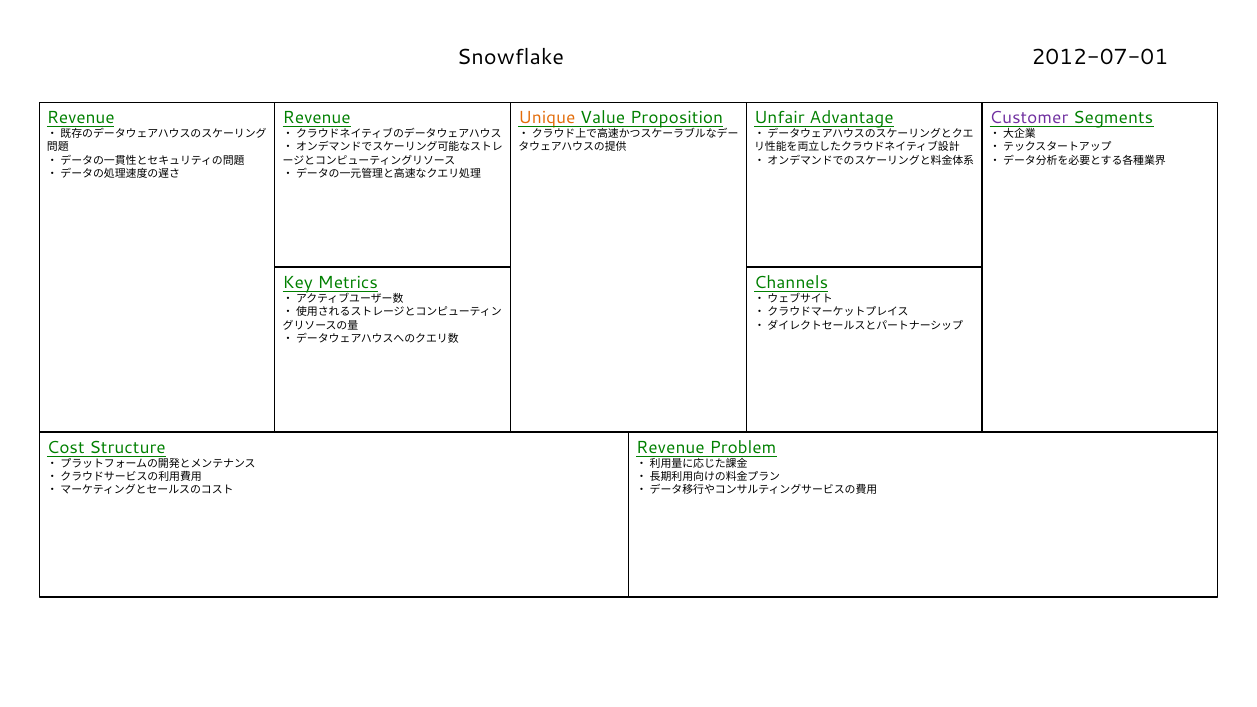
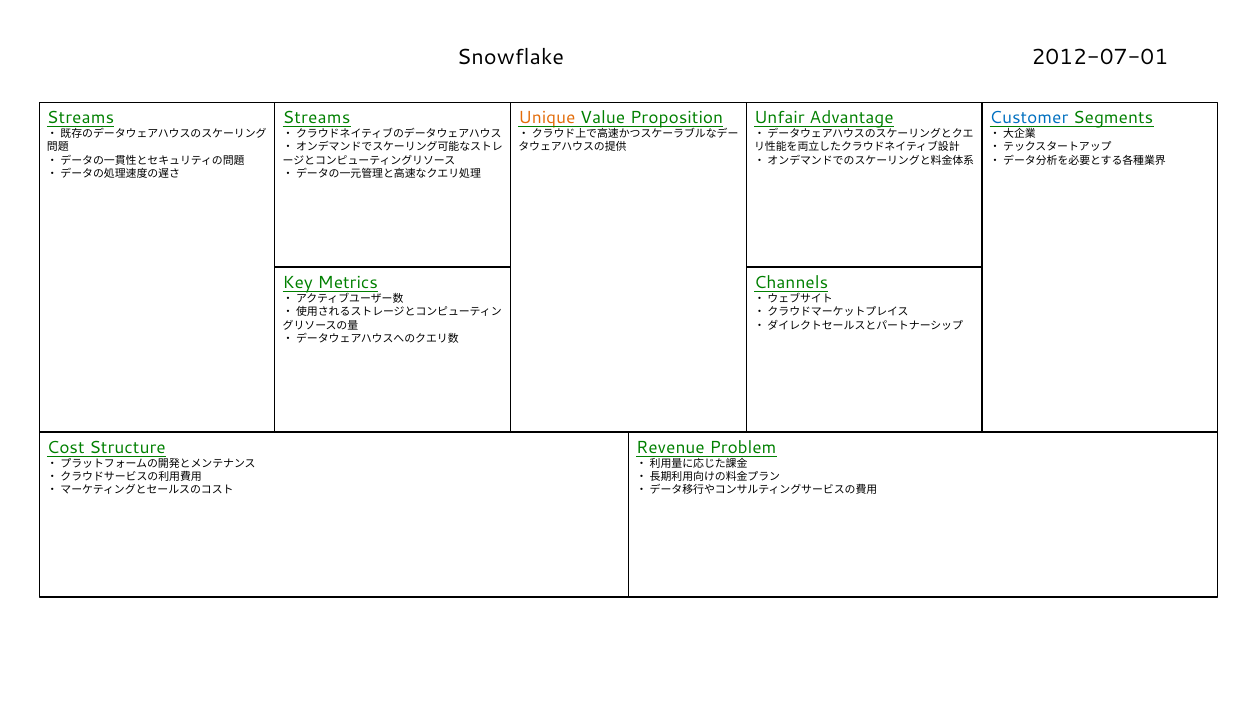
Revenue: Revenue -> Streams (81, 118)
Revenue: Revenue -> Streams (317, 118)
Customer colour: purple -> blue (1029, 118)
